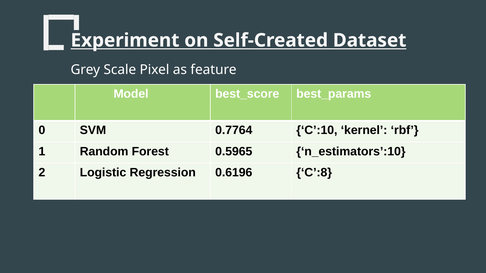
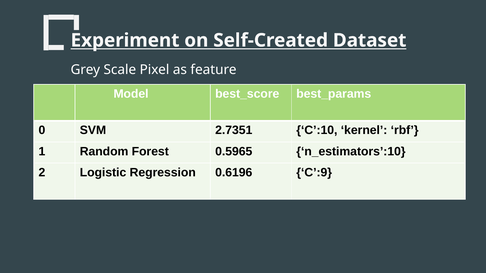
0.7764: 0.7764 -> 2.7351 (234, 130)
C’:8: C’:8 -> C’:9 (314, 173)
